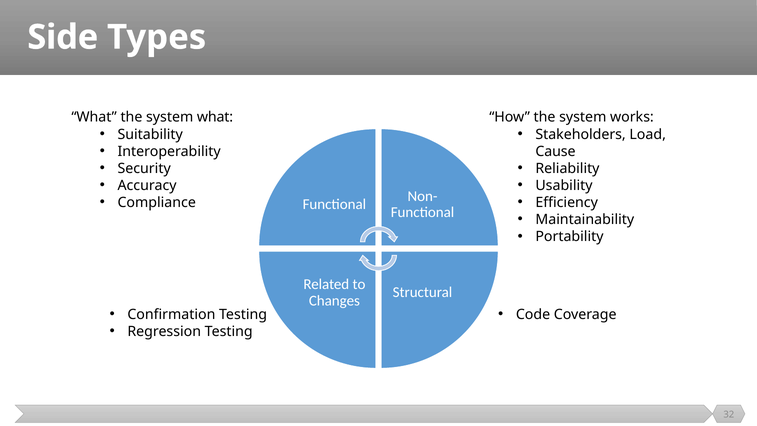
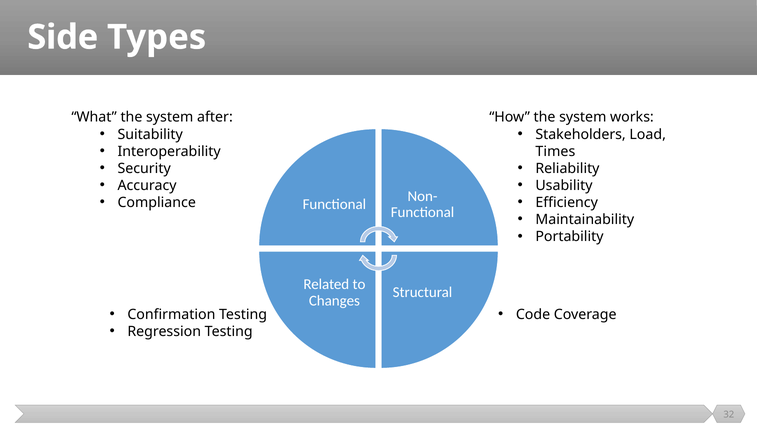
system what: what -> after (215, 117)
Cause: Cause -> Times (555, 151)
